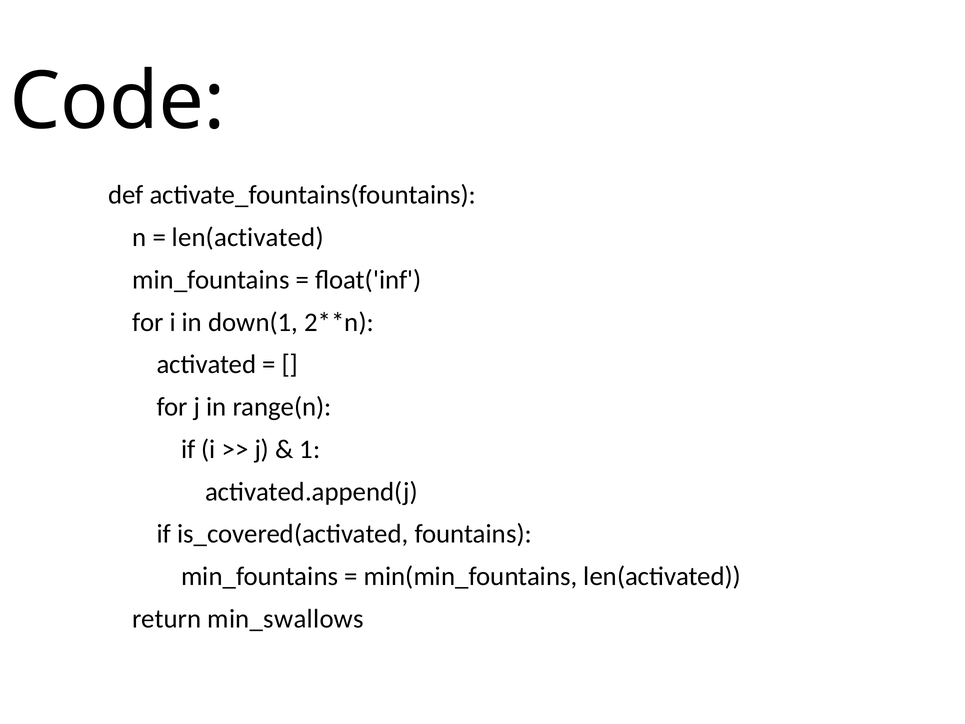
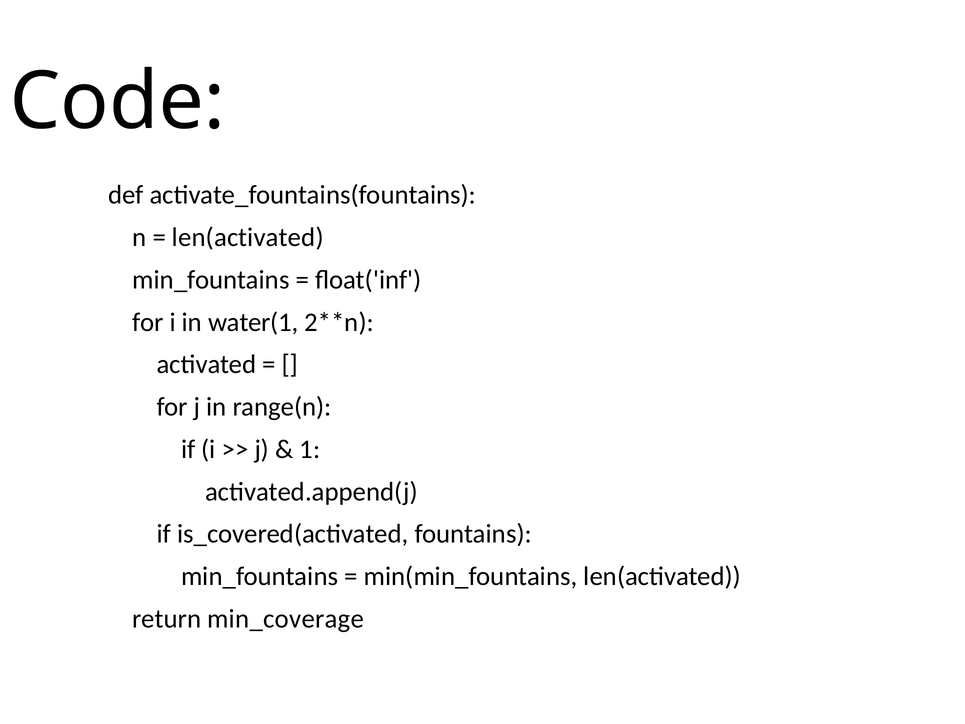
down(1: down(1 -> water(1 (253, 322)
min_swallows: min_swallows -> min_coverage (286, 619)
